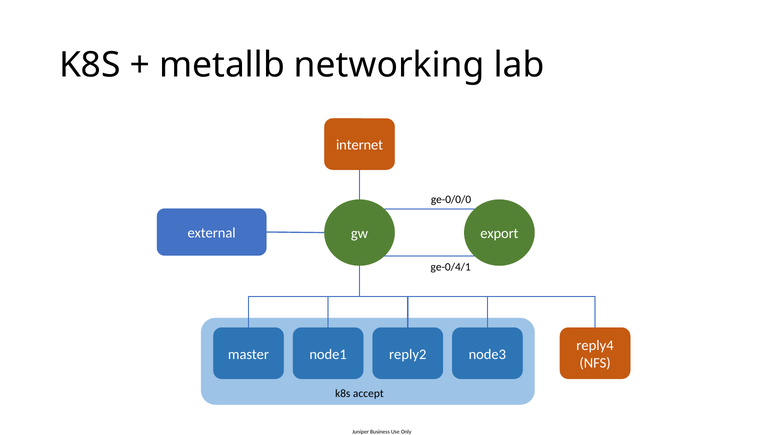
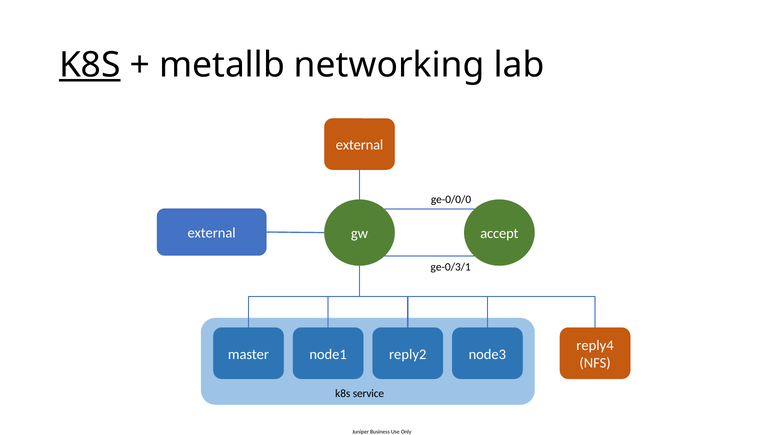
K8S underline: none -> present (90, 65)
internet: internet -> external (360, 145)
export: export -> accept (499, 234)
ge-0/4/1: ge-0/4/1 -> ge-0/3/1 (451, 267)
accept: accept -> service (368, 394)
